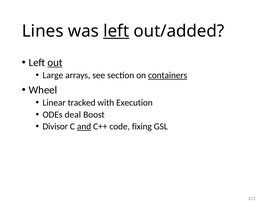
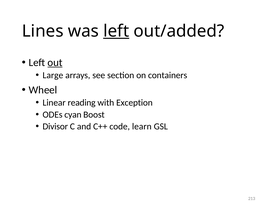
containers underline: present -> none (168, 75)
tracked: tracked -> reading (82, 103)
Execution: Execution -> Exception (134, 103)
deal: deal -> cyan (73, 114)
and underline: present -> none (84, 126)
fixing: fixing -> learn (142, 126)
